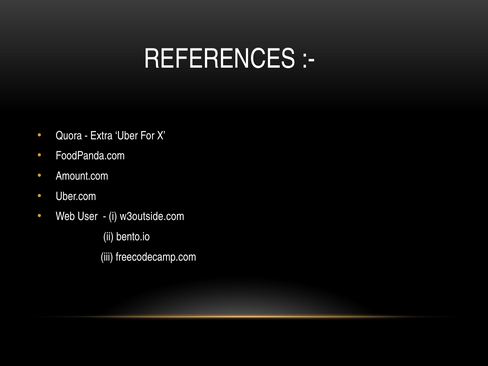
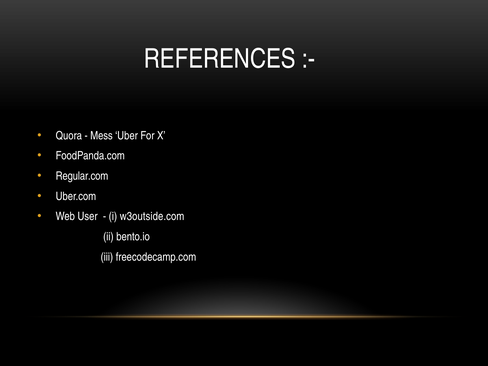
Extra: Extra -> Mess (102, 136)
Amount.com: Amount.com -> Regular.com (82, 176)
